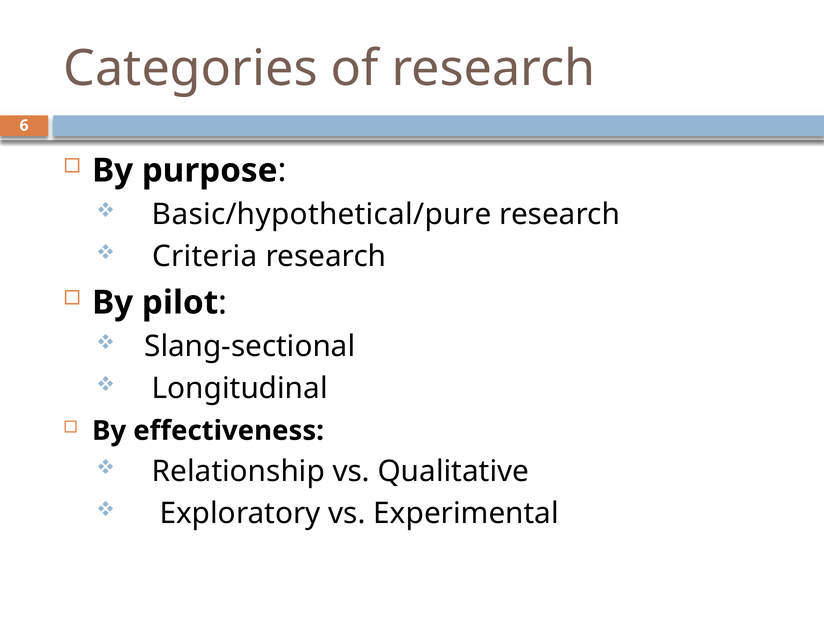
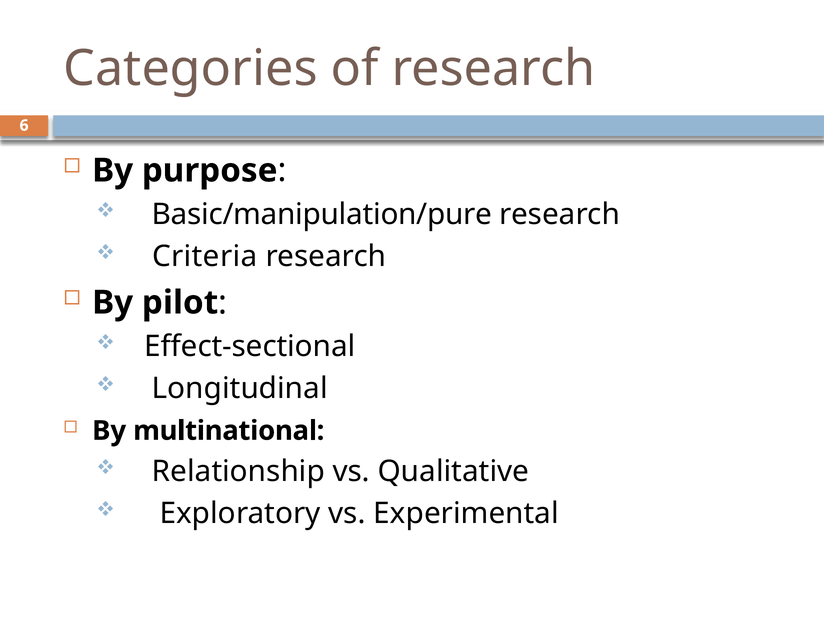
Basic/hypothetical/pure: Basic/hypothetical/pure -> Basic/manipulation/pure (322, 214)
Slang-sectional: Slang-sectional -> Effect-sectional (250, 346)
effectiveness: effectiveness -> multinational (229, 431)
